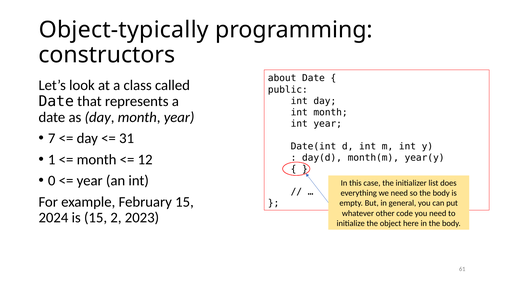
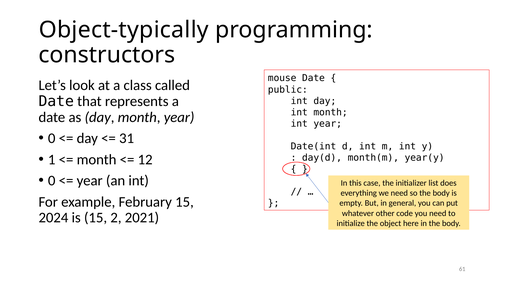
about: about -> mouse (282, 78)
7: 7 -> 0 (52, 138)
2023: 2023 -> 2021 (142, 218)
